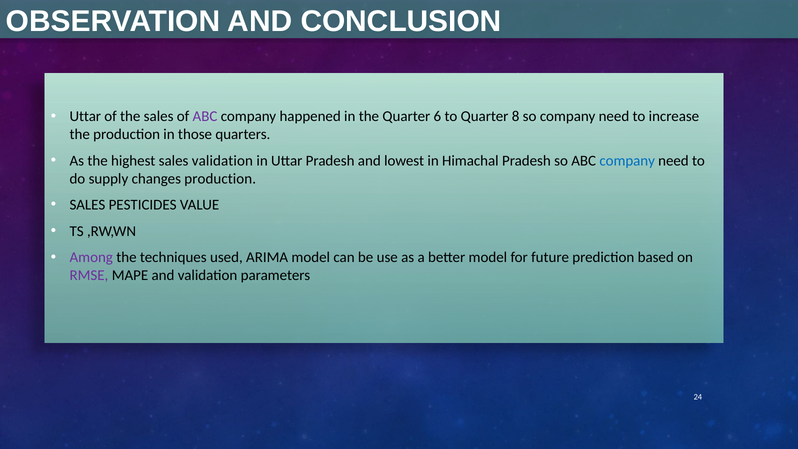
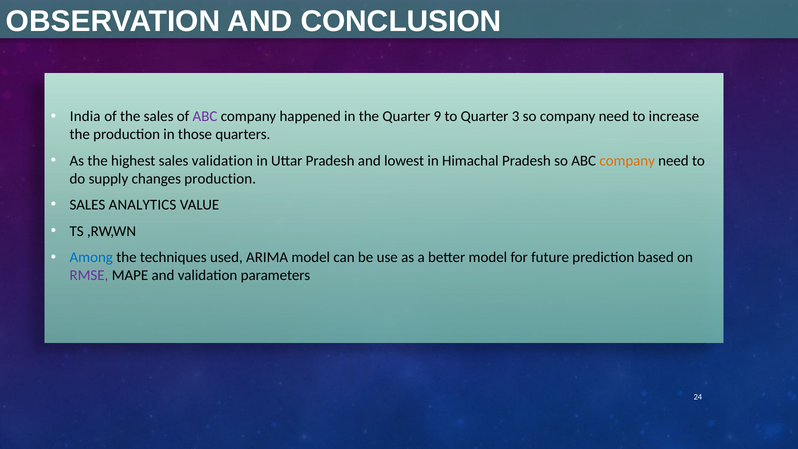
Uttar: Uttar -> India (85, 116)
6: 6 -> 9 (437, 116)
8: 8 -> 3 (516, 116)
company colour: blue -> orange (627, 161)
PESTICIDES: PESTICIDES -> ANALYTICS (143, 205)
Among colour: purple -> blue (91, 257)
